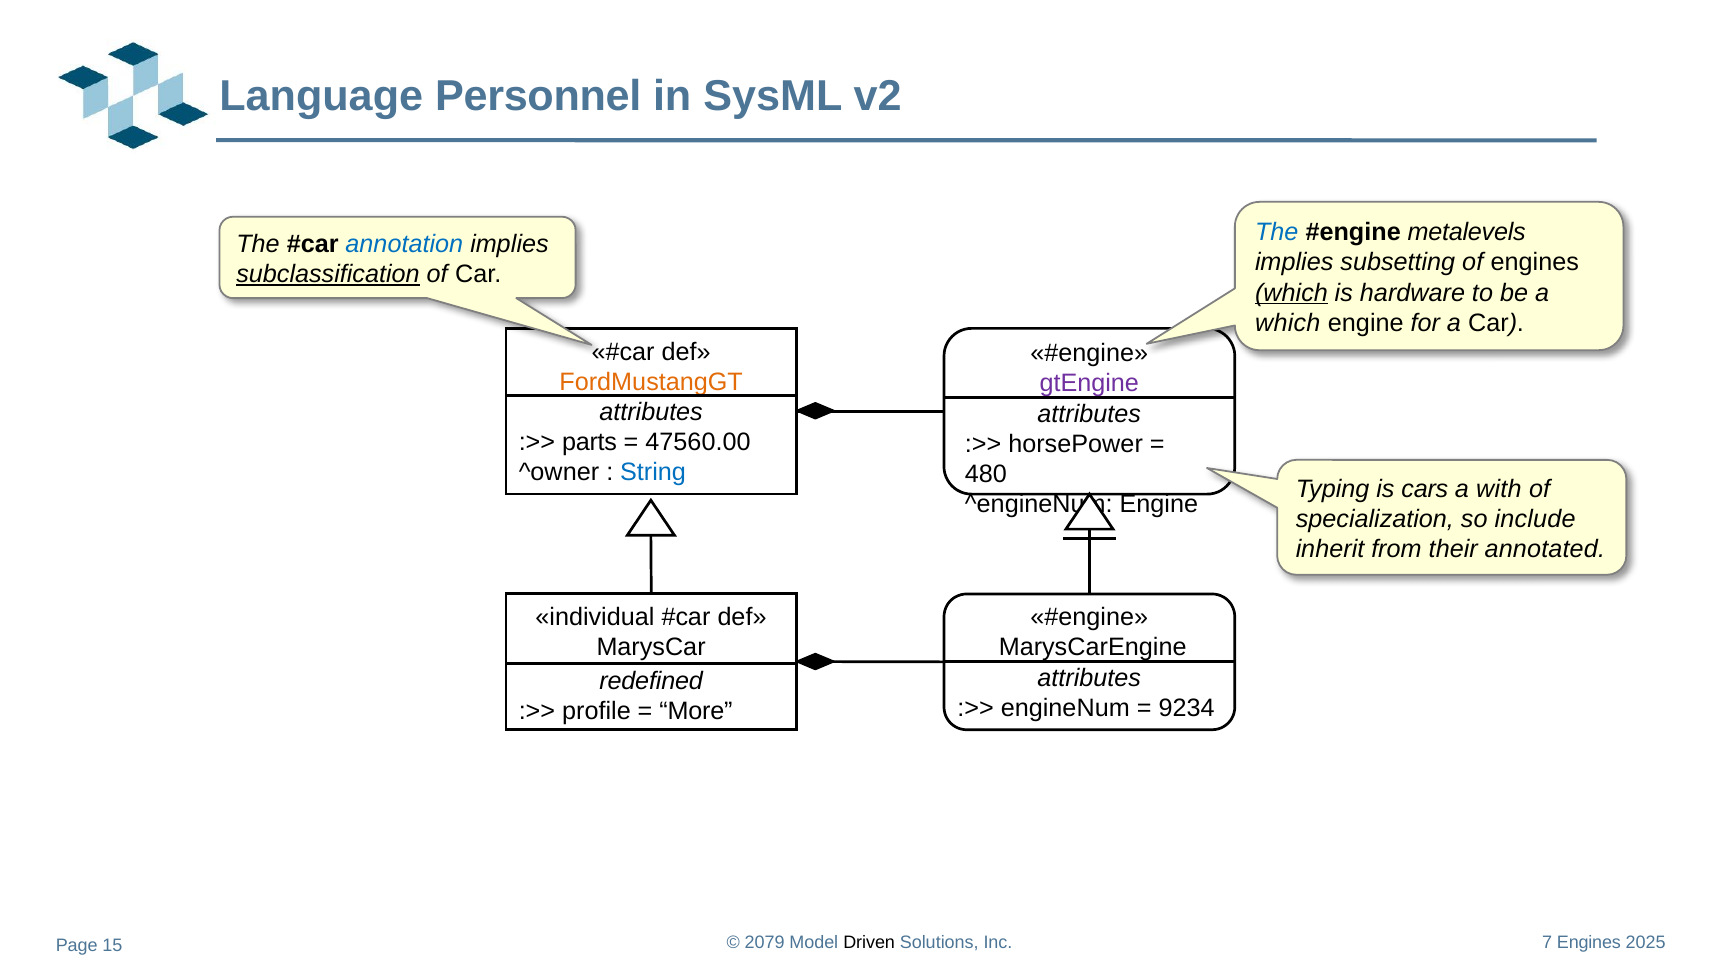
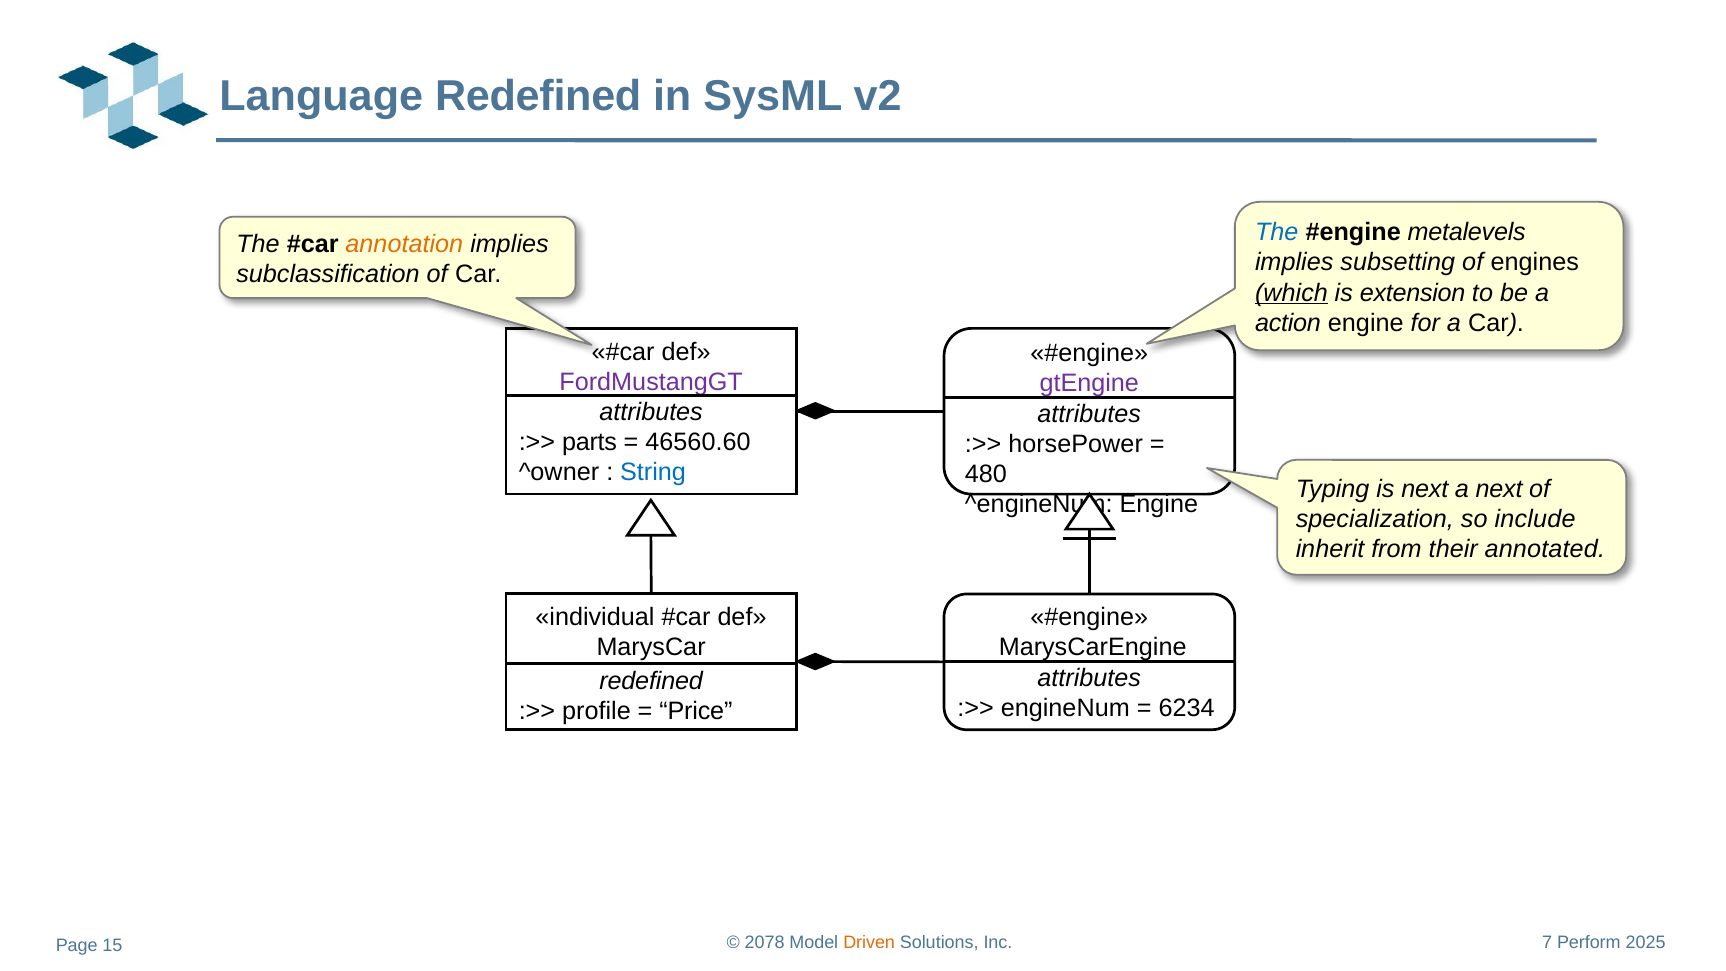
Language Personnel: Personnel -> Redefined (538, 96)
annotation colour: blue -> orange (404, 244)
subclassification underline: present -> none (328, 274)
hardware: hardware -> extension (1413, 293)
which: which -> action (1288, 323)
FordMustangGT colour: orange -> purple (651, 382)
47560.00: 47560.00 -> 46560.60 (698, 442)
is cars: cars -> next (1425, 489)
a with: with -> next (1499, 489)
9234: 9234 -> 6234 (1187, 708)
More: More -> Price (696, 711)
7 Engines: Engines -> Perform (1589, 942)
2079: 2079 -> 2078 (765, 942)
Driven colour: black -> orange (869, 942)
